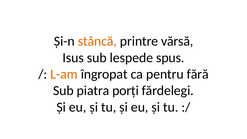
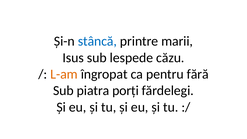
stâncă colour: orange -> blue (97, 41)
vărsă: vărsă -> marii (177, 41)
spus: spus -> căzu (170, 58)
